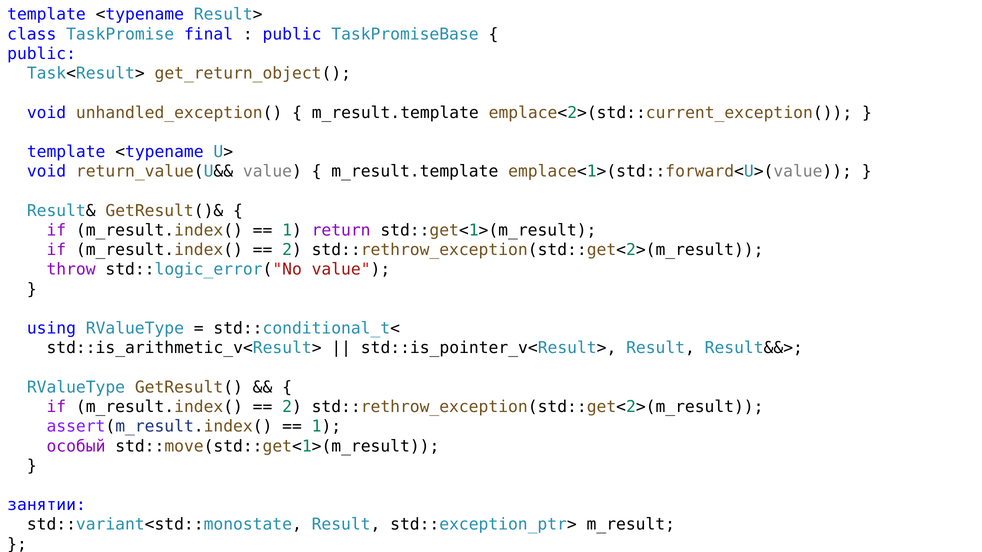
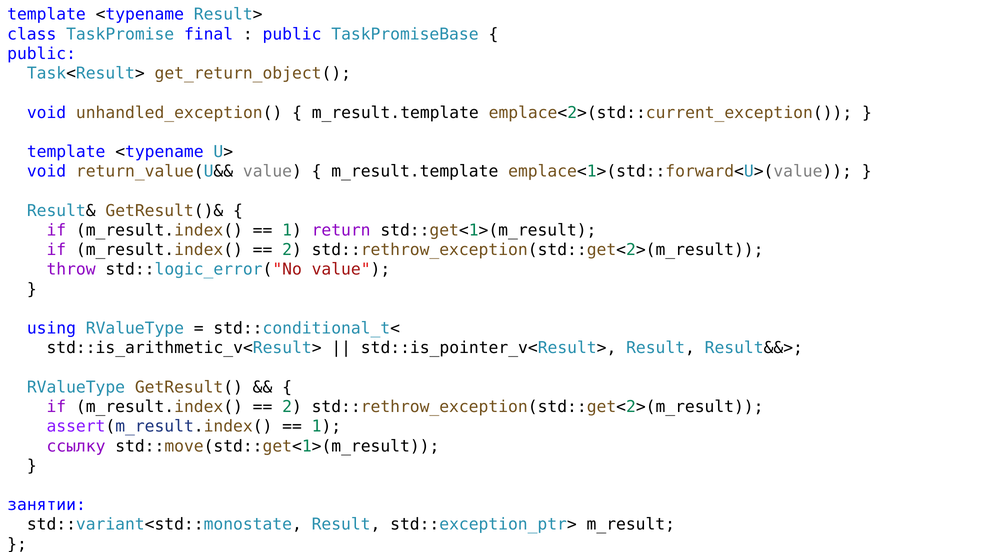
особый: особый -> ссылку (76, 446)
